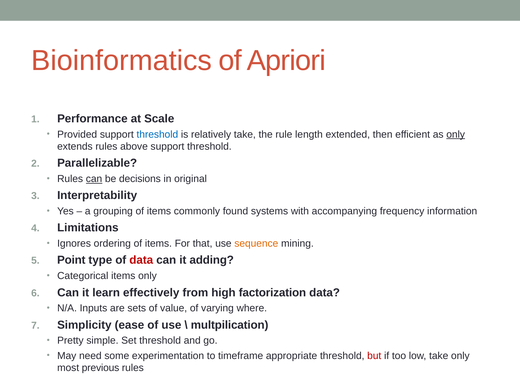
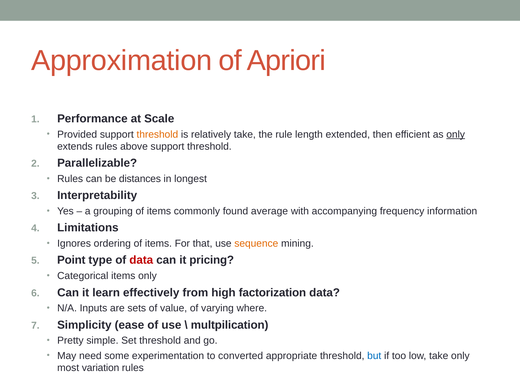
Bioinformatics: Bioinformatics -> Approximation (122, 61)
threshold colour: blue -> orange (157, 134)
can underline: present -> none (94, 179)
decisions: decisions -> distances (140, 179)
original: original -> longest (191, 179)
systems: systems -> average (269, 211)
adding: adding -> pricing (212, 260)
timeframe: timeframe -> converted (241, 356)
but colour: red -> blue (374, 356)
previous: previous -> variation (101, 368)
